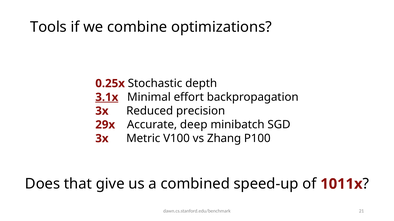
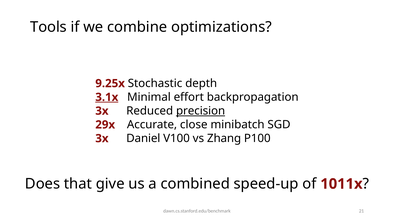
0.25x: 0.25x -> 9.25x (110, 84)
precision underline: none -> present (201, 111)
deep: deep -> close (194, 125)
Metric: Metric -> Daniel (143, 139)
